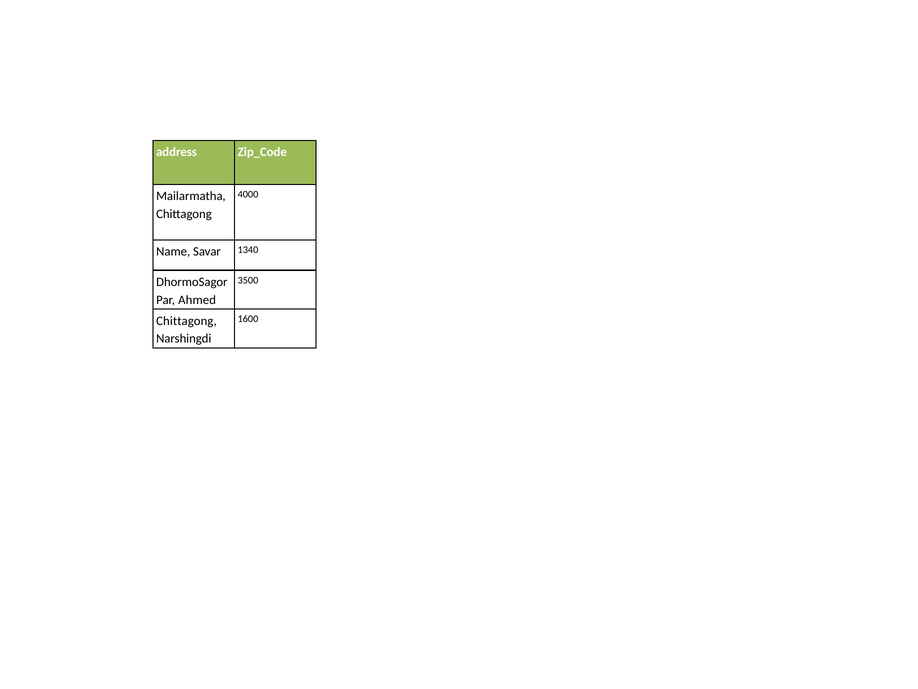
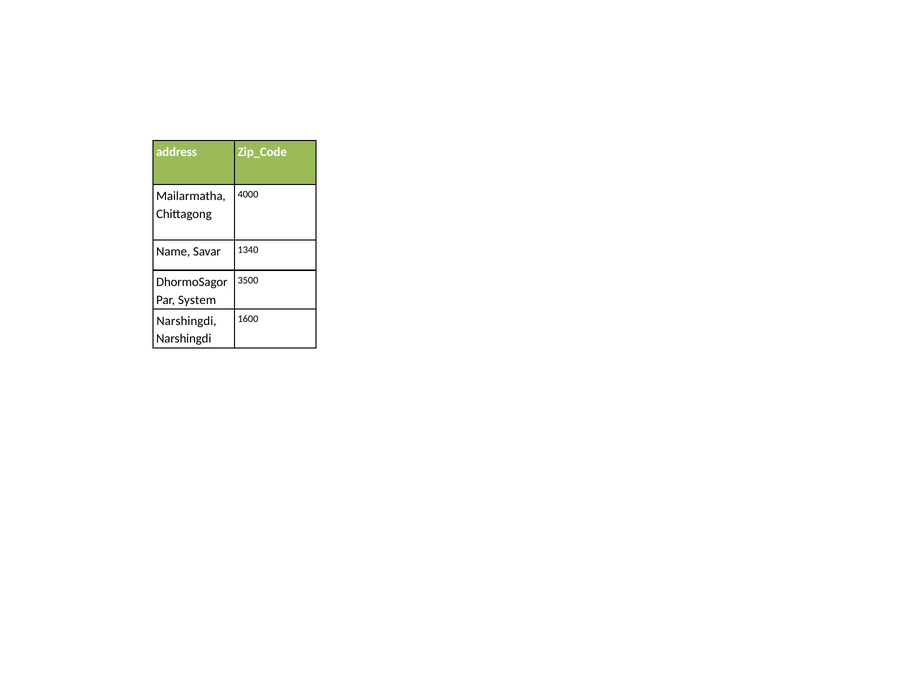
Ahmed: Ahmed -> System (197, 300)
Chittagong: Chittagong -> Narshingdi (186, 321)
